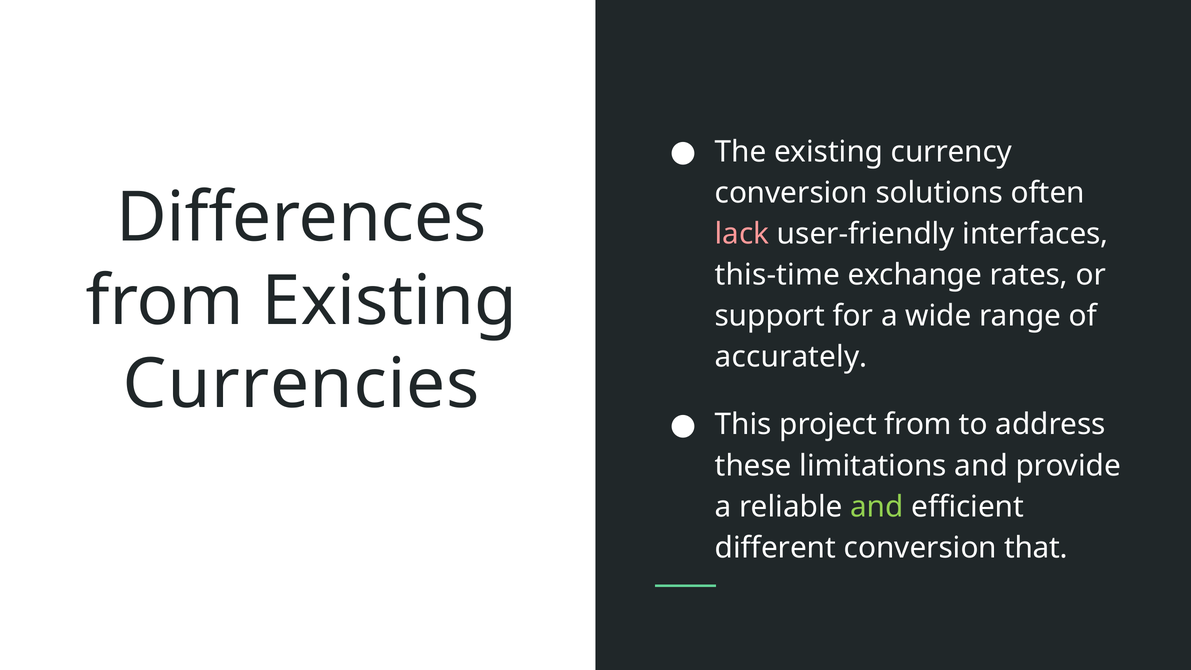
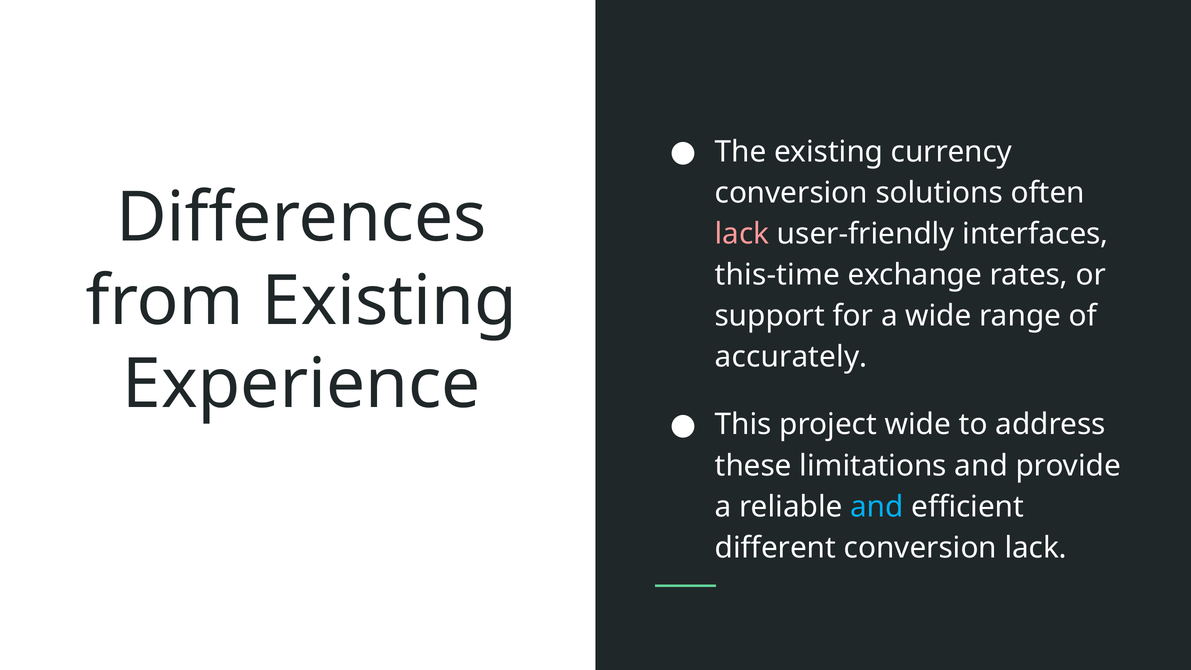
Currencies: Currencies -> Experience (302, 384)
project from: from -> wide (918, 425)
and colour: light green -> light blue (877, 507)
conversion that: that -> lack (1036, 548)
